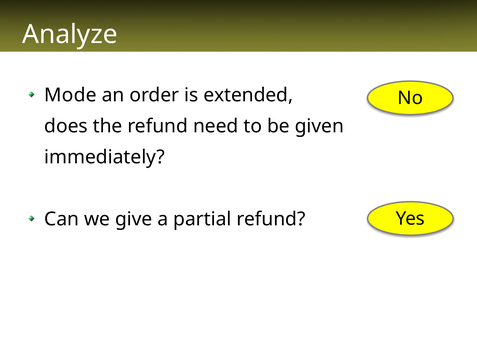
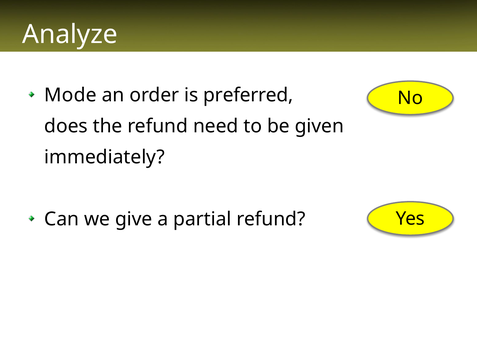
extended: extended -> preferred (248, 95)
